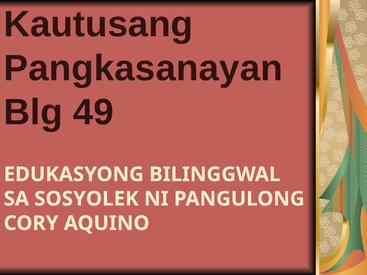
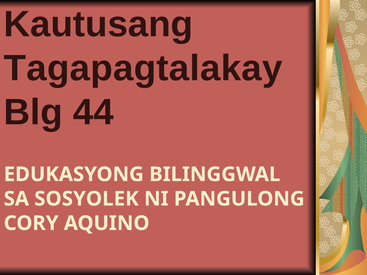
Pangkasanayan: Pangkasanayan -> Tagapagtalakay (143, 68)
49: 49 -> 44 (93, 112)
